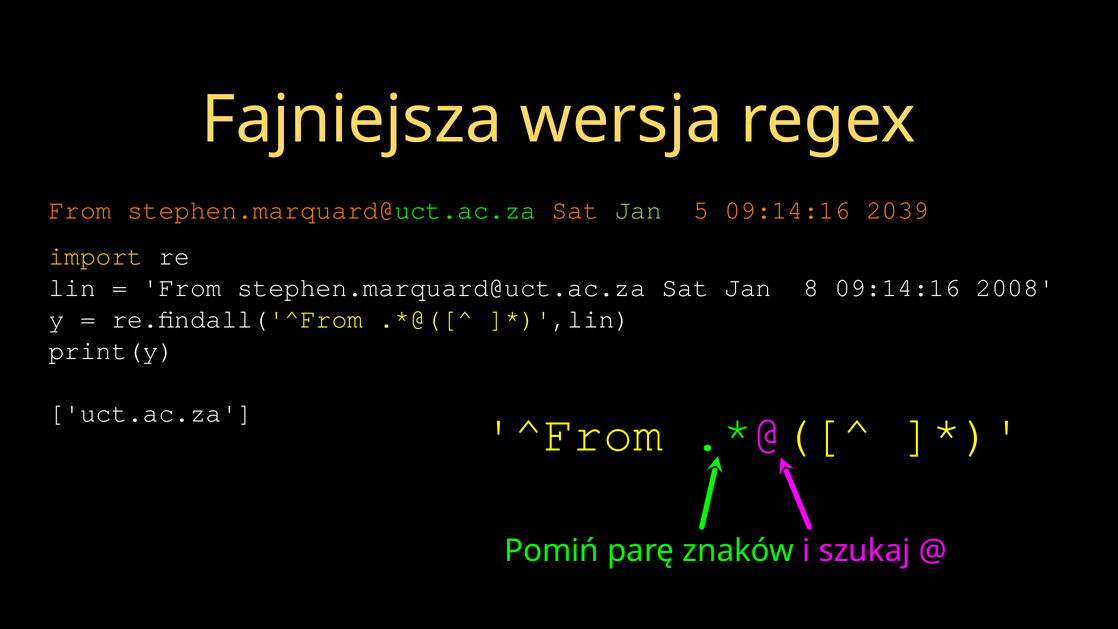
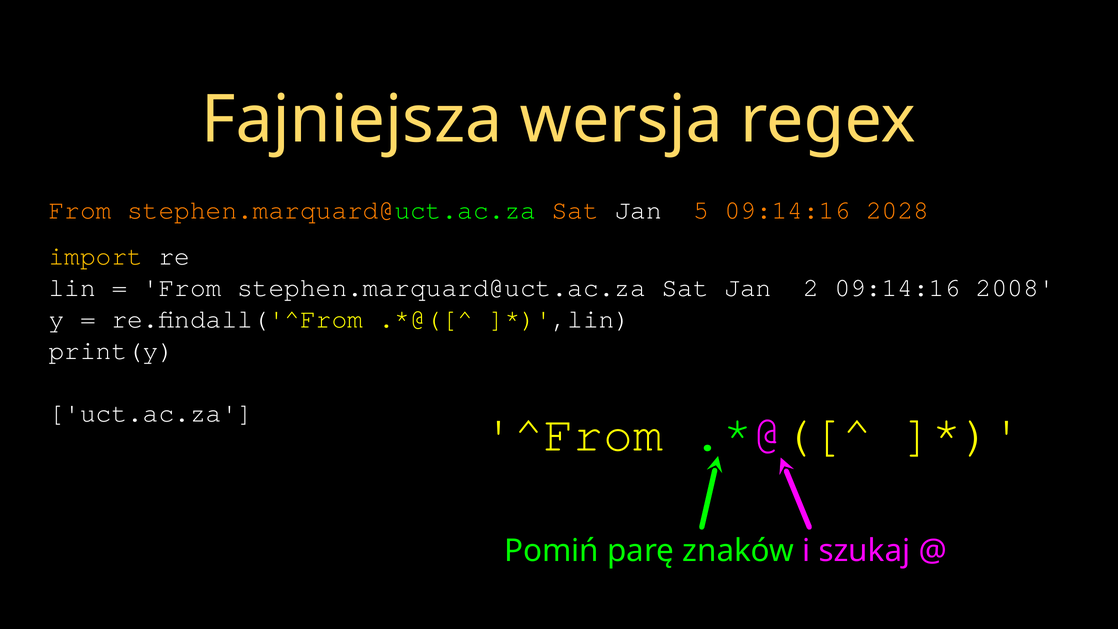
Jan colour: light green -> white (638, 210)
2039: 2039 -> 2028 (898, 210)
8: 8 -> 2 (811, 287)
